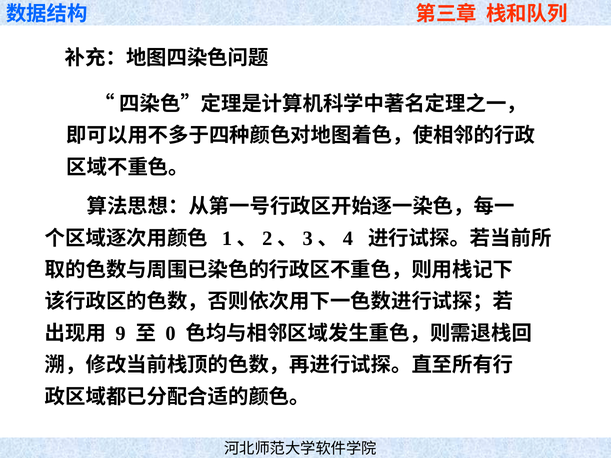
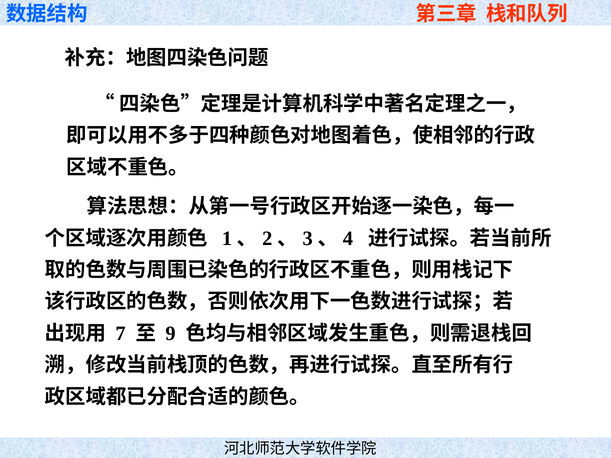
9: 9 -> 7 (121, 334)
0: 0 -> 9 (171, 334)
